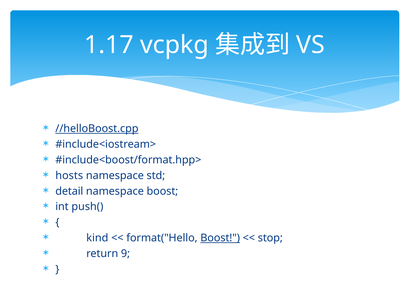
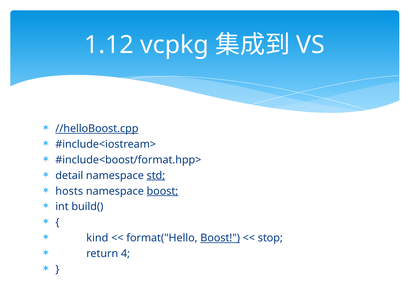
1.17: 1.17 -> 1.12 (109, 45)
hosts: hosts -> detail (69, 176)
std underline: none -> present (156, 176)
detail: detail -> hosts (69, 192)
boost underline: none -> present (162, 192)
push(: push( -> build( (87, 207)
9: 9 -> 4 (125, 254)
